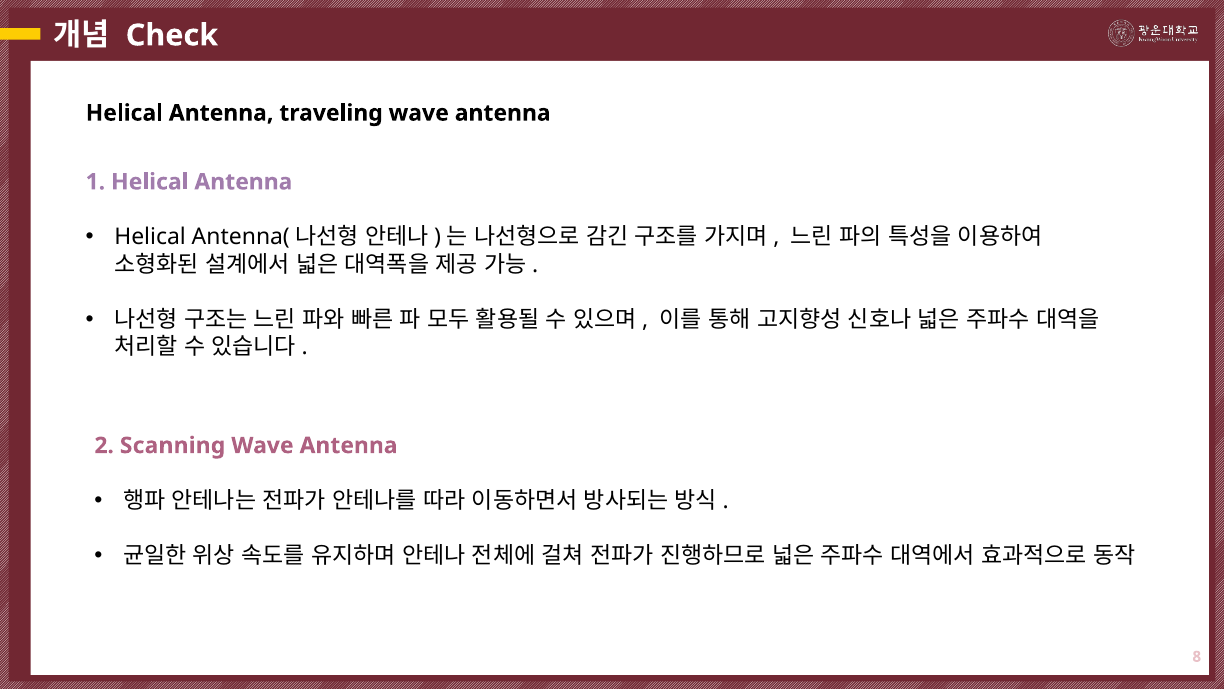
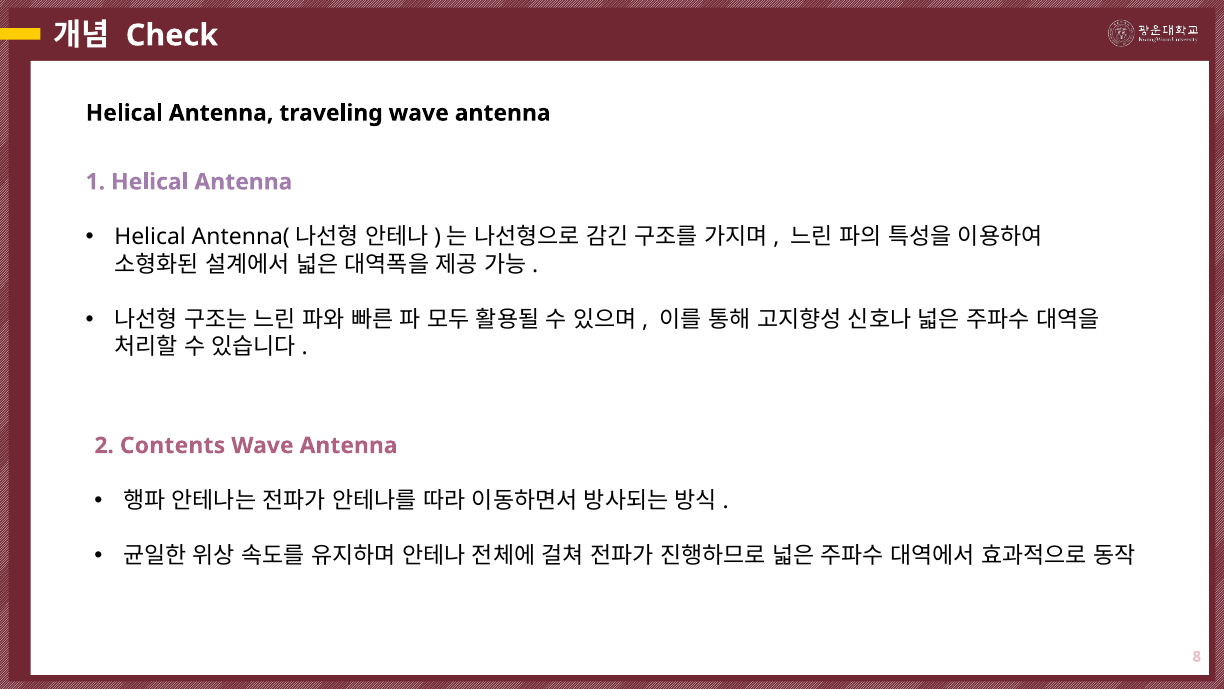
Scanning: Scanning -> Contents (173, 445)
